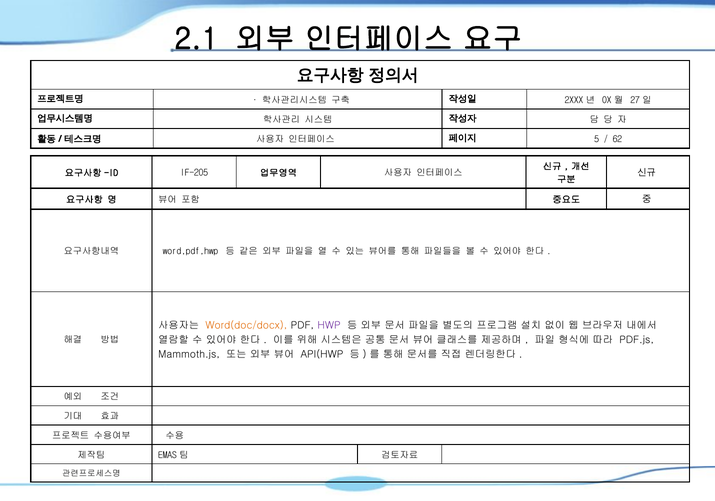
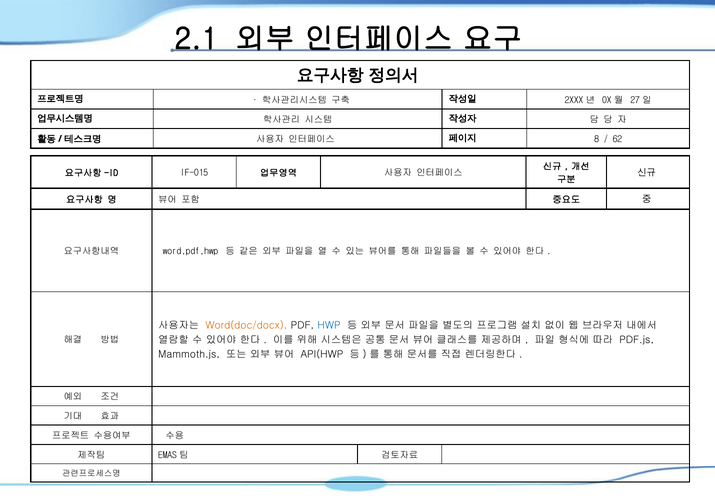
5: 5 -> 8 (597, 139)
IF-205: IF-205 -> IF-015 (194, 173)
HWP colour: purple -> blue (329, 325)
